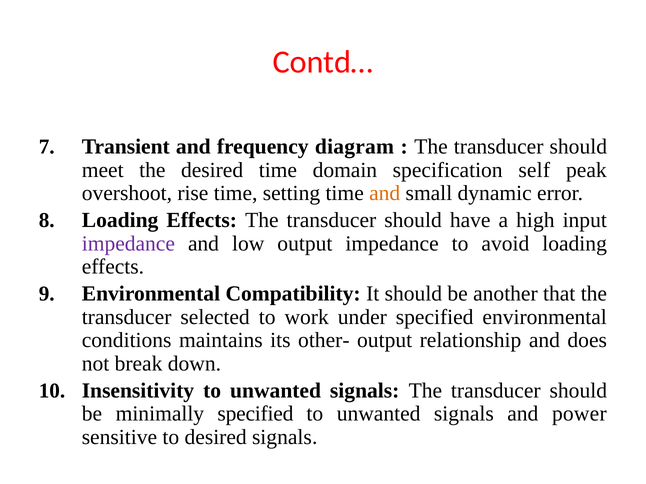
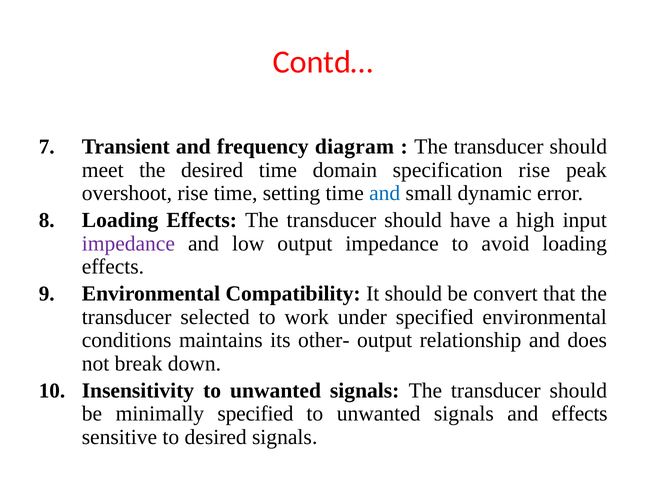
specification self: self -> rise (534, 170)
and colour: orange -> blue (385, 193)
another: another -> convert (505, 294)
and power: power -> effects (580, 414)
